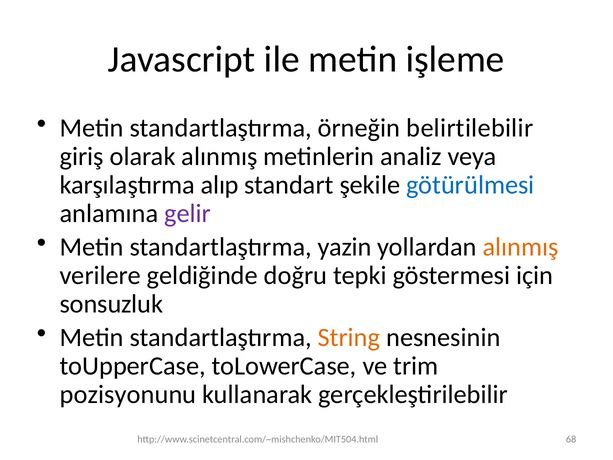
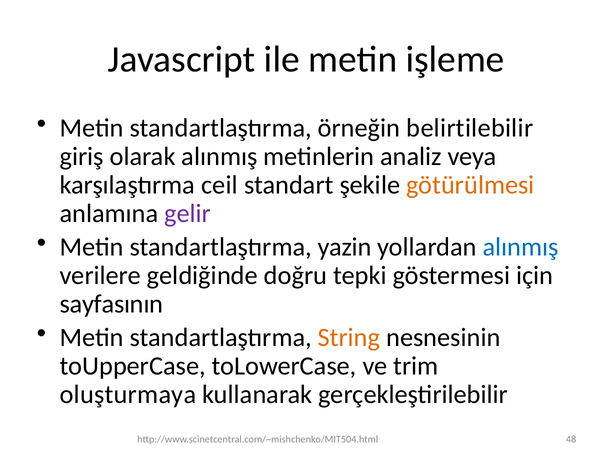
alıp: alıp -> ceil (220, 185)
götürülmesi colour: blue -> orange (470, 185)
alınmış colour: orange -> blue (521, 247)
sonsuzluk: sonsuzluk -> sayfasının (111, 304)
pozisyonunu: pozisyonunu -> oluşturmaya (128, 395)
68: 68 -> 48 (571, 439)
